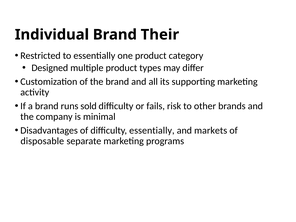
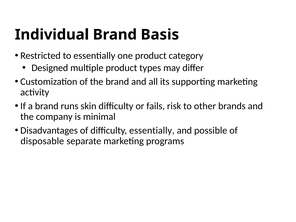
Their: Their -> Basis (160, 35)
sold: sold -> skin (88, 106)
markets: markets -> possible (211, 130)
